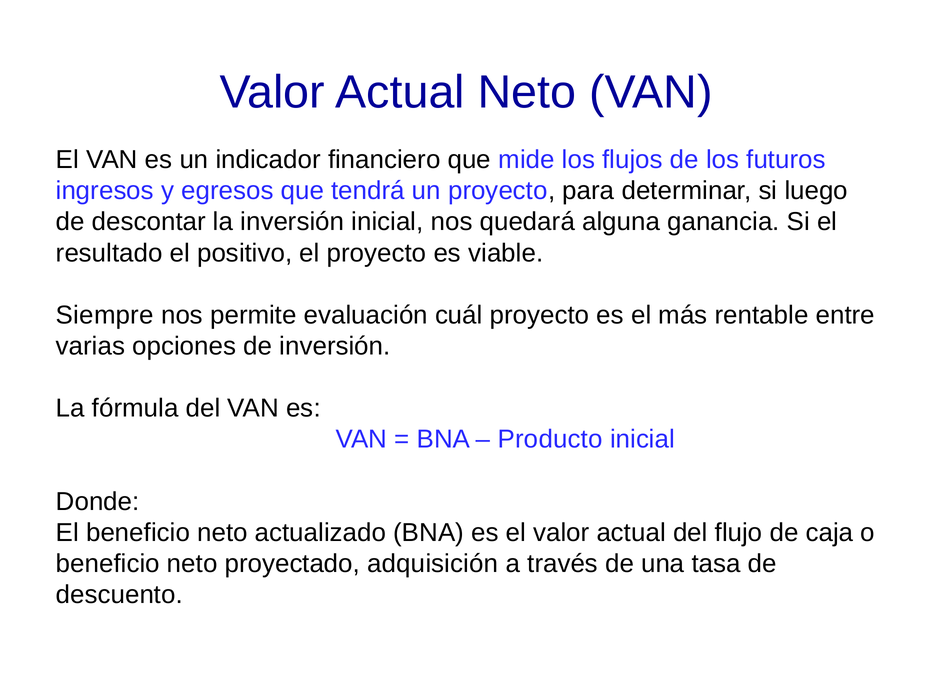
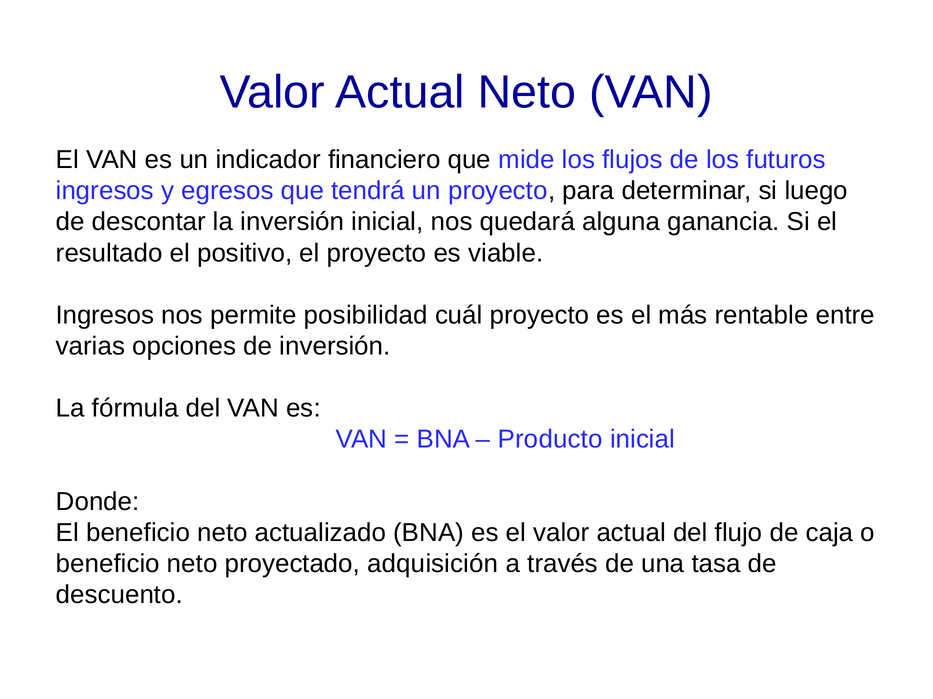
Siempre: Siempre -> Ingresos (105, 315)
evaluación: evaluación -> posibilidad (366, 315)
